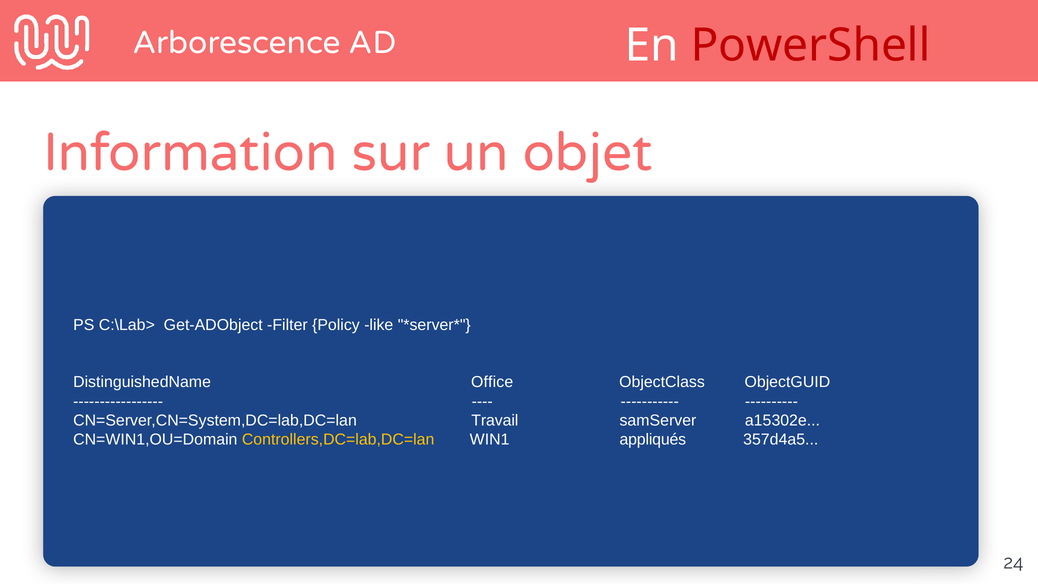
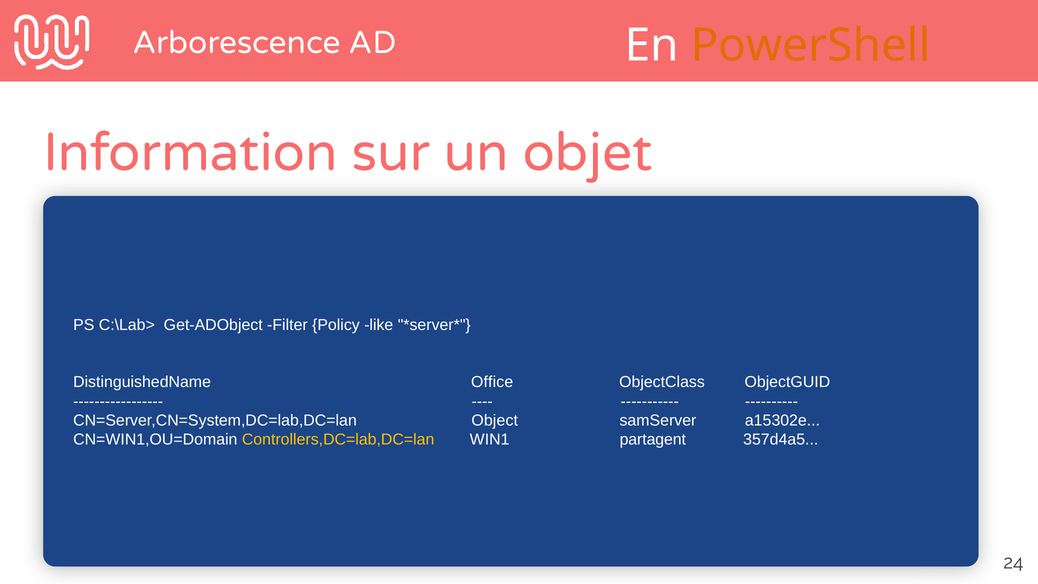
PowerShell colour: red -> orange (811, 45)
Travail: Travail -> Object (495, 420)
appliqués: appliqués -> partagent (653, 439)
